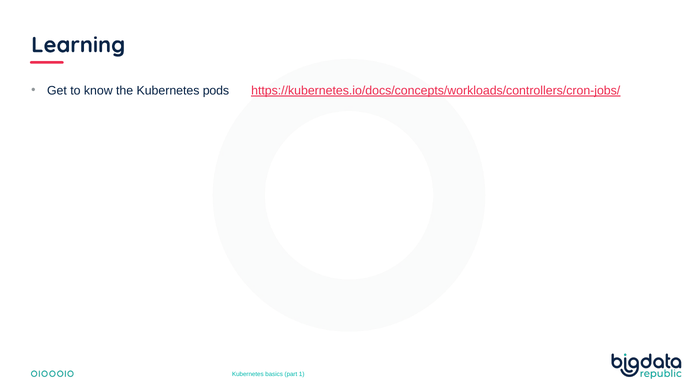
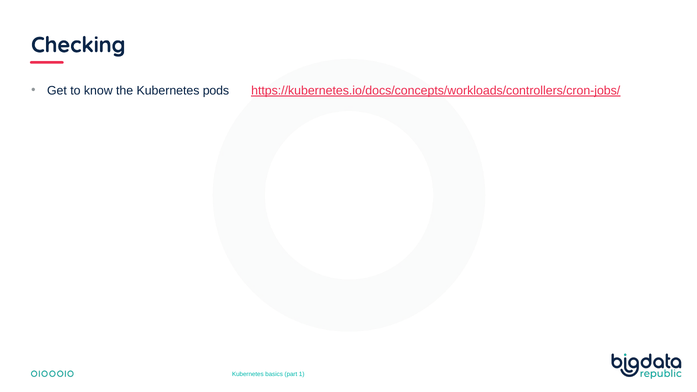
Learning: Learning -> Checking (78, 45)
